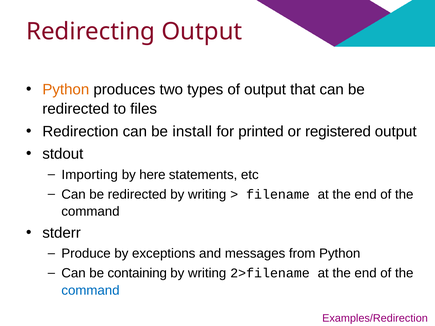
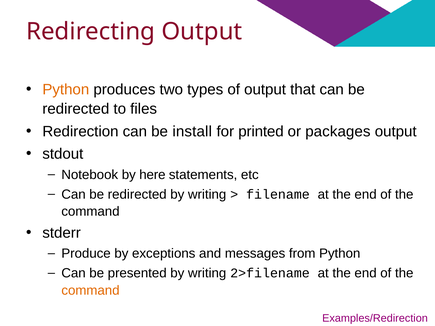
registered: registered -> packages (338, 132)
Importing: Importing -> Notebook (90, 175)
containing: containing -> presented (137, 273)
command colour: blue -> orange (90, 291)
